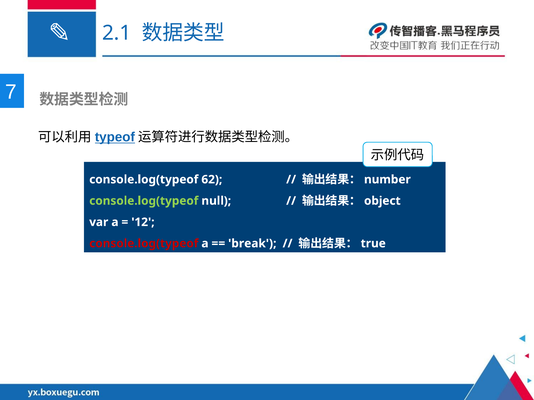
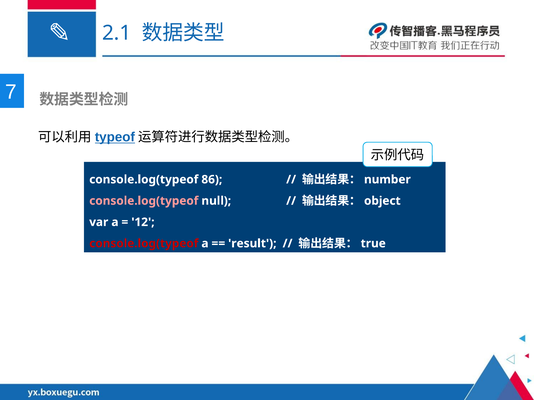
62: 62 -> 86 (212, 180)
console.log(typeof colour: light green -> pink (144, 201)
break: break -> result (252, 244)
